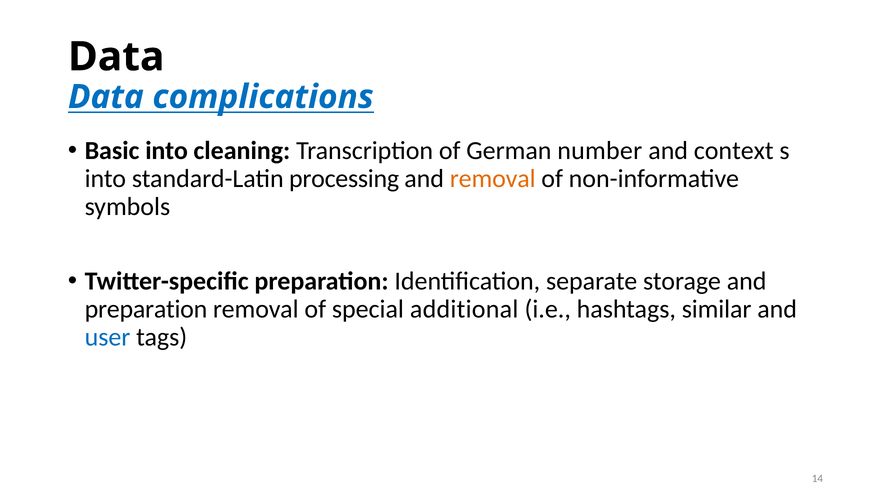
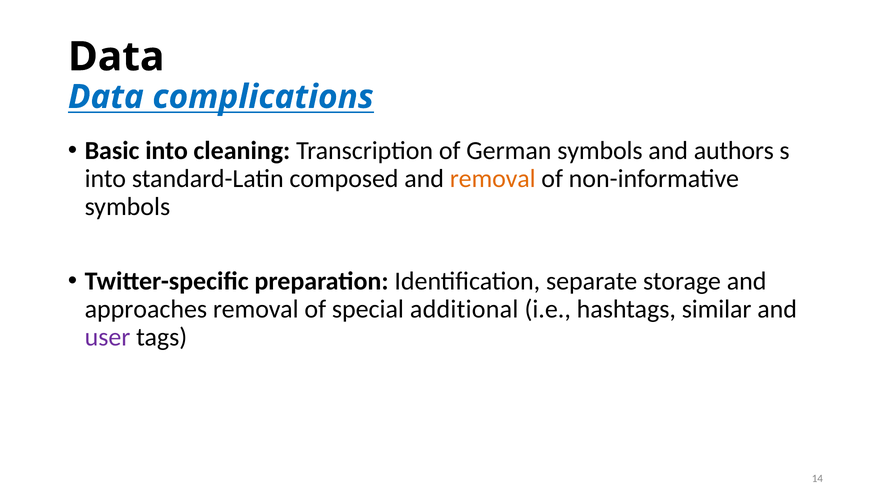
German number: number -> symbols (600, 151)
context: context -> authors (734, 151)
processing: processing -> composed (344, 179)
preparation: preparation -> approaches (146, 309)
user colour: blue -> purple (107, 337)
